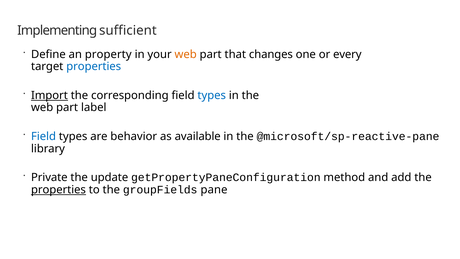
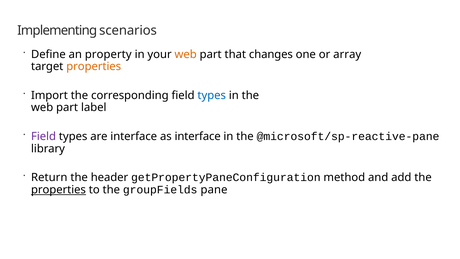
sufficient: sufficient -> scenarios (128, 30)
every: every -> array (347, 54)
properties colour: blue -> orange (94, 66)
Import underline: present -> none (49, 95)
Field colour: blue -> purple (43, 136)
are behavior: behavior -> interface (134, 136)
as available: available -> interface (198, 136)
Private: Private -> Return (49, 177)
update: update -> header (110, 177)
